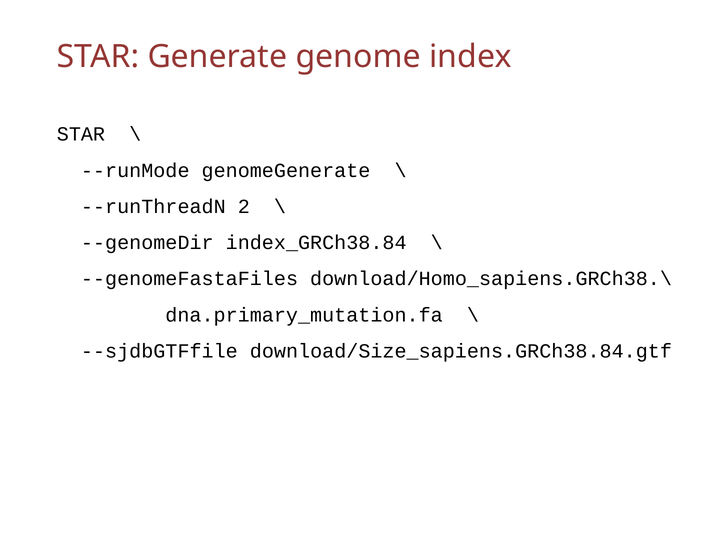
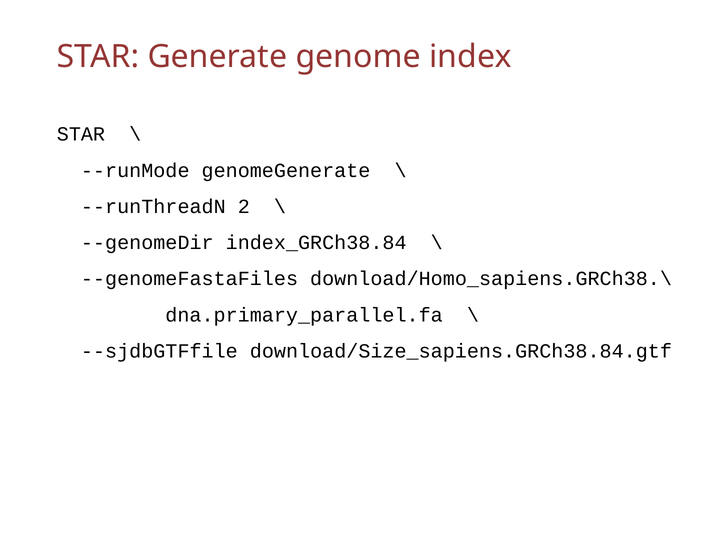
dna.primary_mutation.fa: dna.primary_mutation.fa -> dna.primary_parallel.fa (304, 315)
